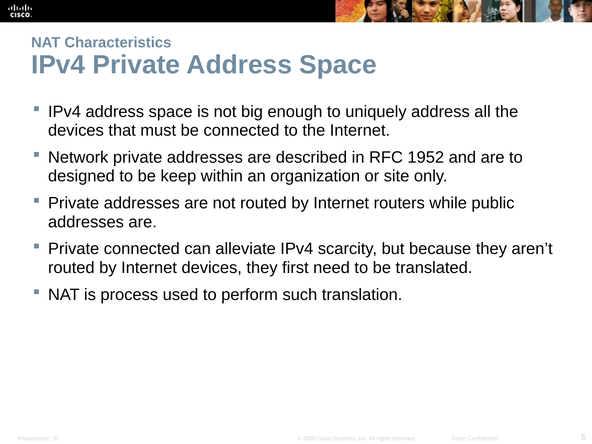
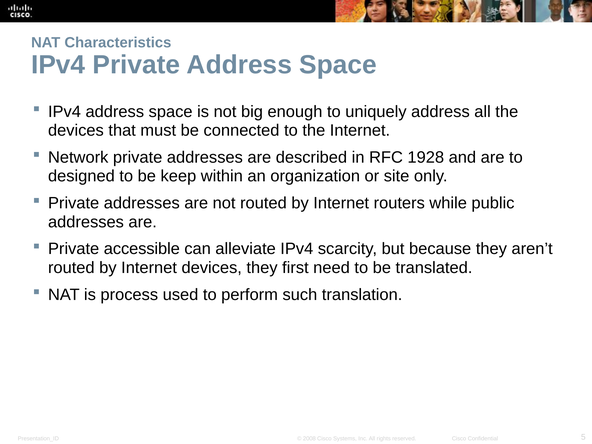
1952: 1952 -> 1928 (426, 157)
Private connected: connected -> accessible (142, 249)
